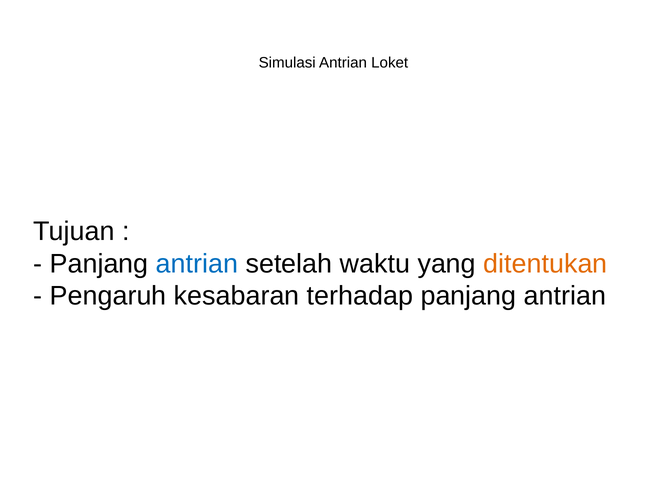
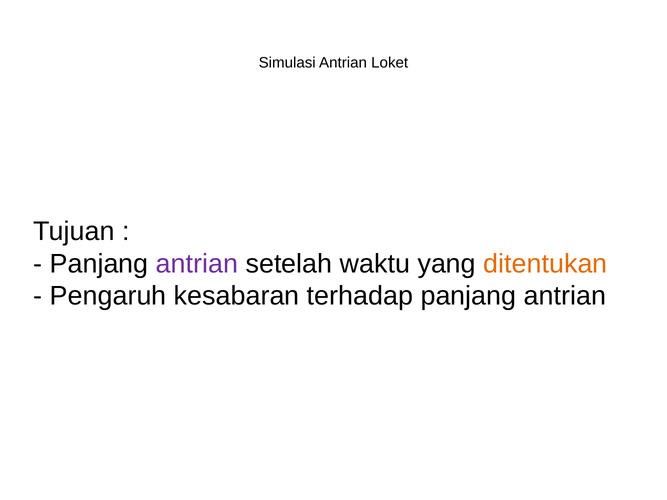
antrian colour: blue -> purple (197, 264)
